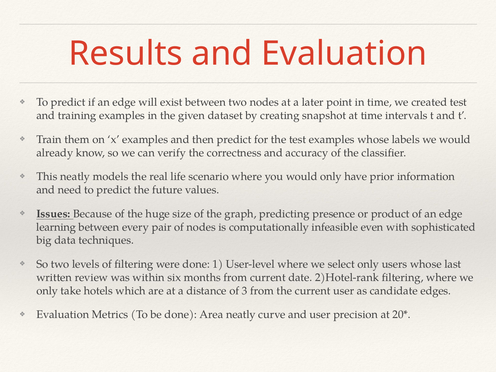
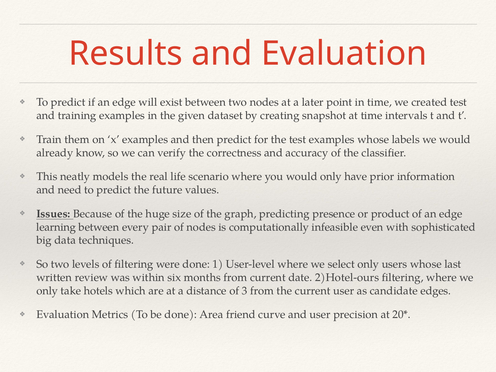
2)Hotel-rank: 2)Hotel-rank -> 2)Hotel-ours (347, 277)
Area neatly: neatly -> friend (241, 315)
